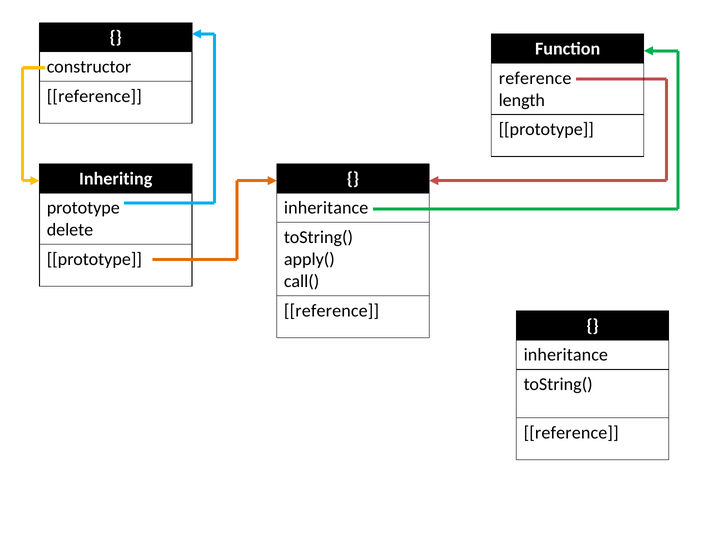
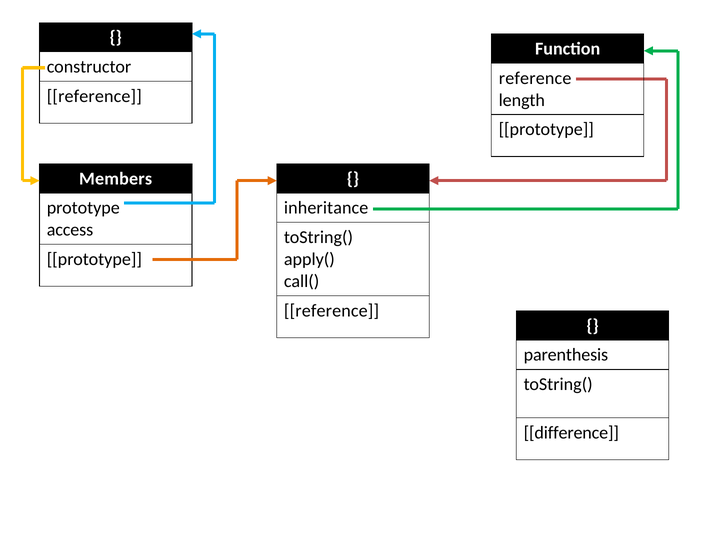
Inheriting: Inheriting -> Members (116, 179)
delete: delete -> access (70, 230)
inheritance: inheritance -> parenthesis (566, 355)
reference: reference -> difference (571, 433)
